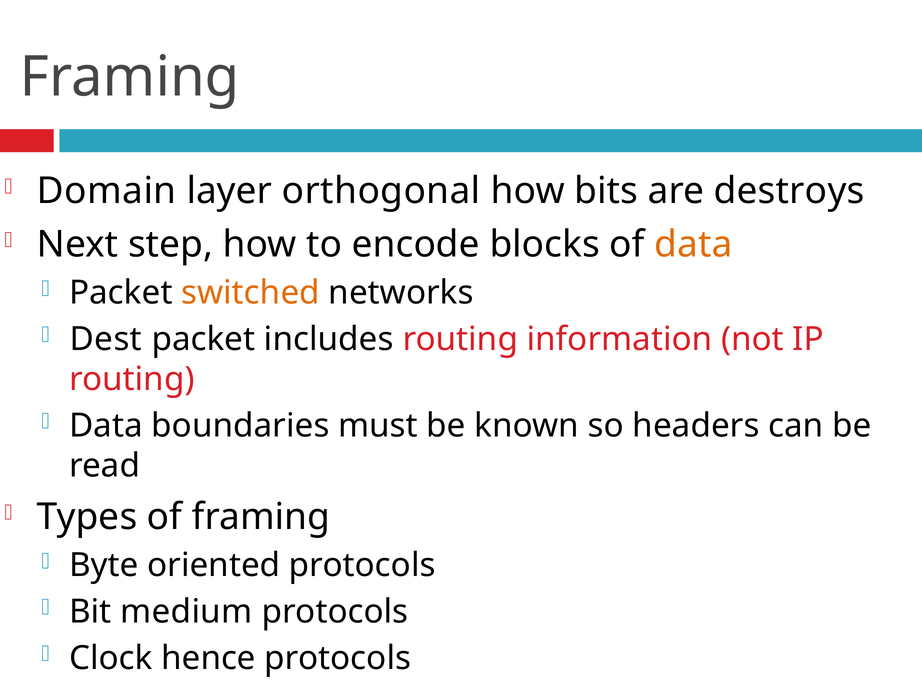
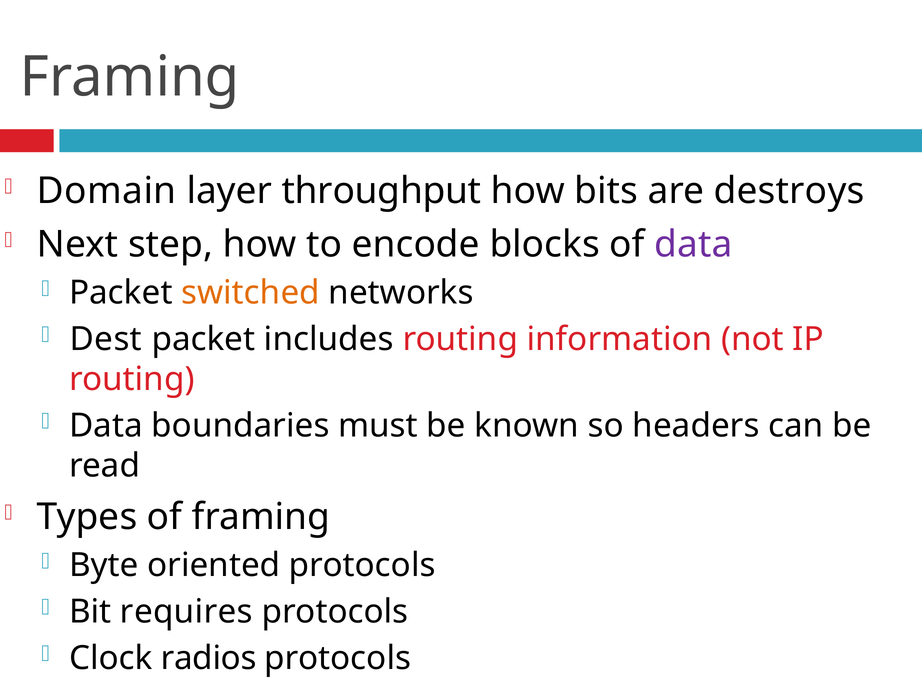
orthogonal: orthogonal -> throughput (382, 191)
data colour: orange -> purple (693, 244)
medium: medium -> requires (186, 611)
hence: hence -> radios (209, 658)
